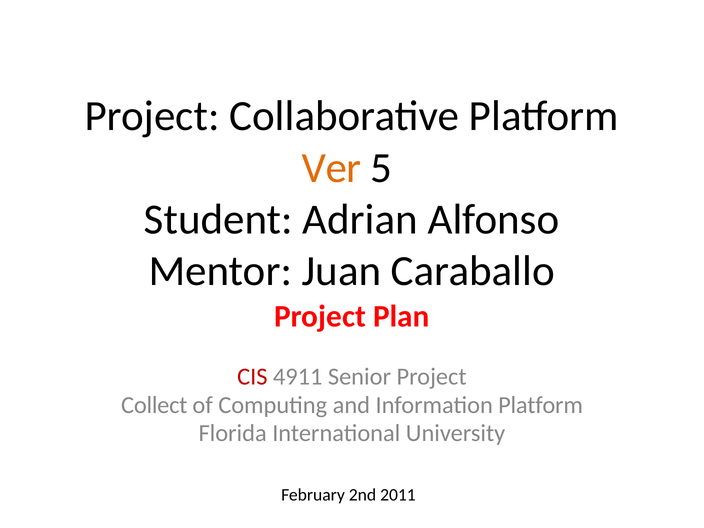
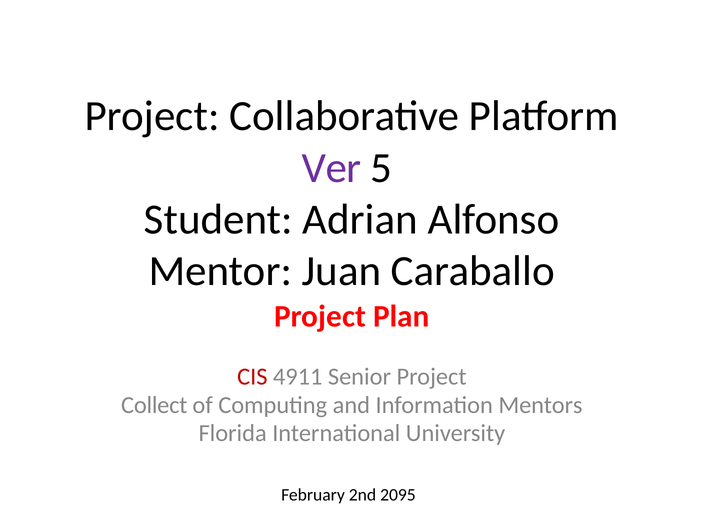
Ver colour: orange -> purple (331, 168)
Information Platform: Platform -> Mentors (540, 405)
2011: 2011 -> 2095 (398, 495)
